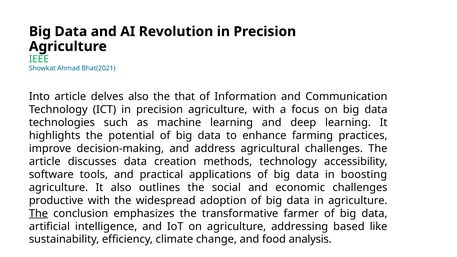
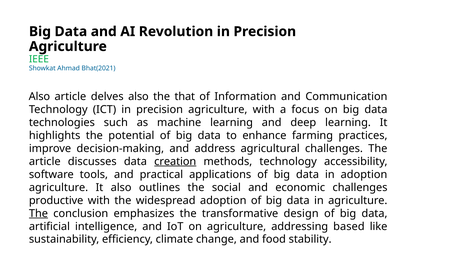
Into: Into -> Also (39, 97)
creation underline: none -> present (175, 161)
in boosting: boosting -> adoption (364, 174)
farmer: farmer -> design (301, 213)
analysis: analysis -> stability (310, 239)
